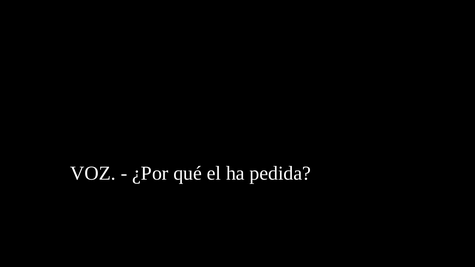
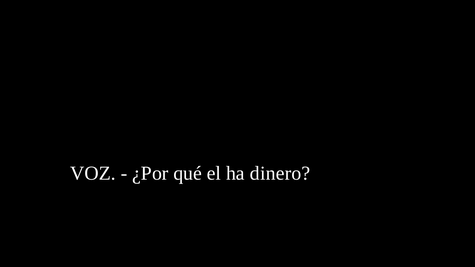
pedida: pedida -> dinero (280, 173)
